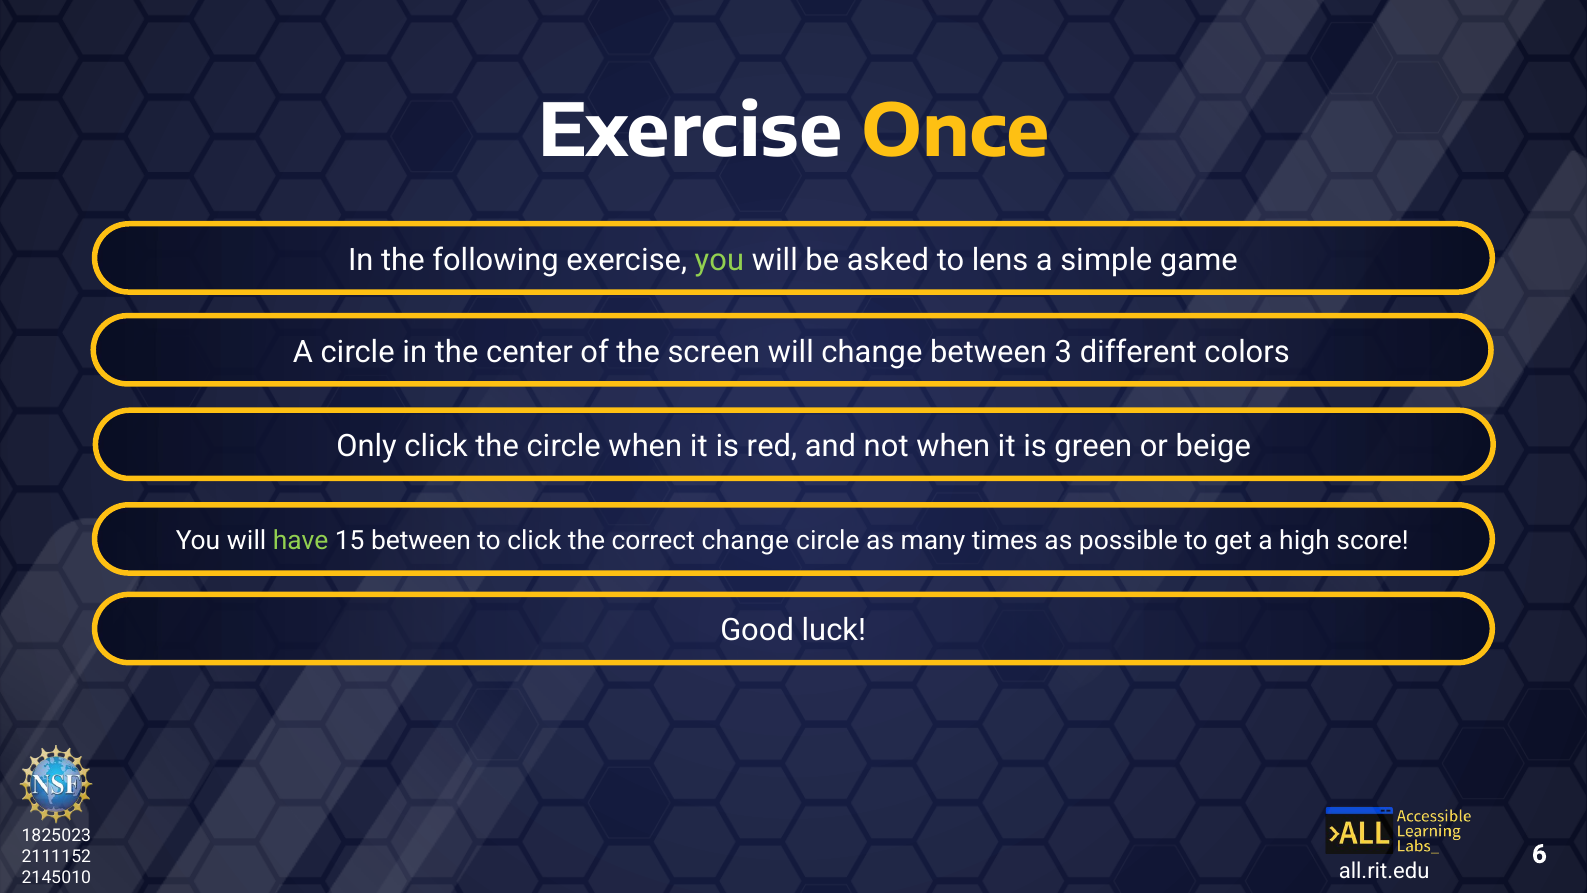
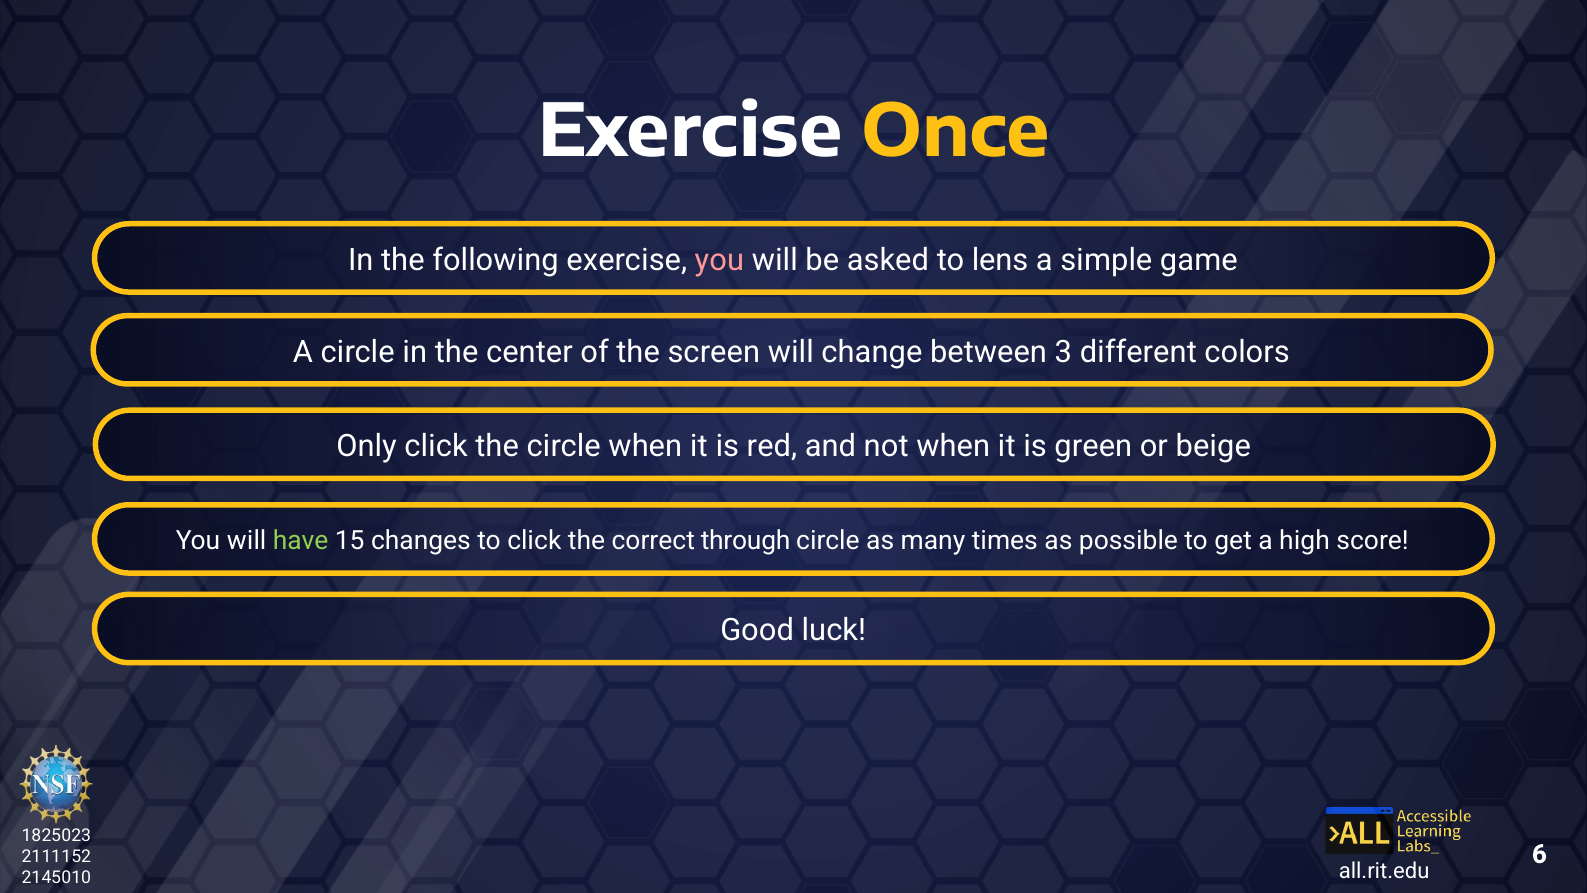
you colour: light green -> pink (719, 260)
15 between: between -> changes (421, 541)
correct change: change -> through (746, 541)
